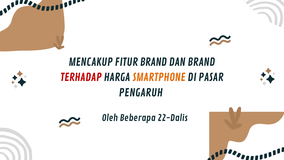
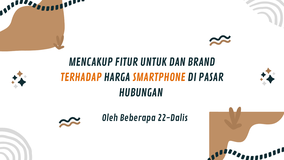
FITUR BRAND: BRAND -> UNTUK (153, 62)
TERHADAP colour: red -> orange (81, 77)
PENGARUH: PENGARUH -> HUBUNGAN (141, 93)
